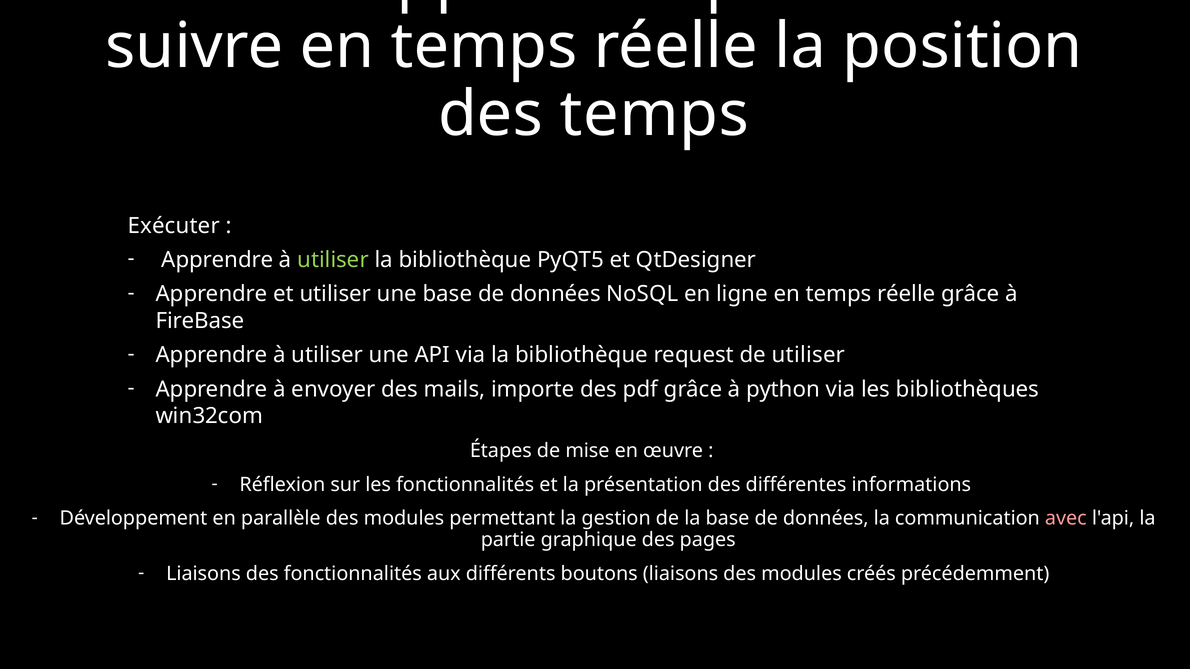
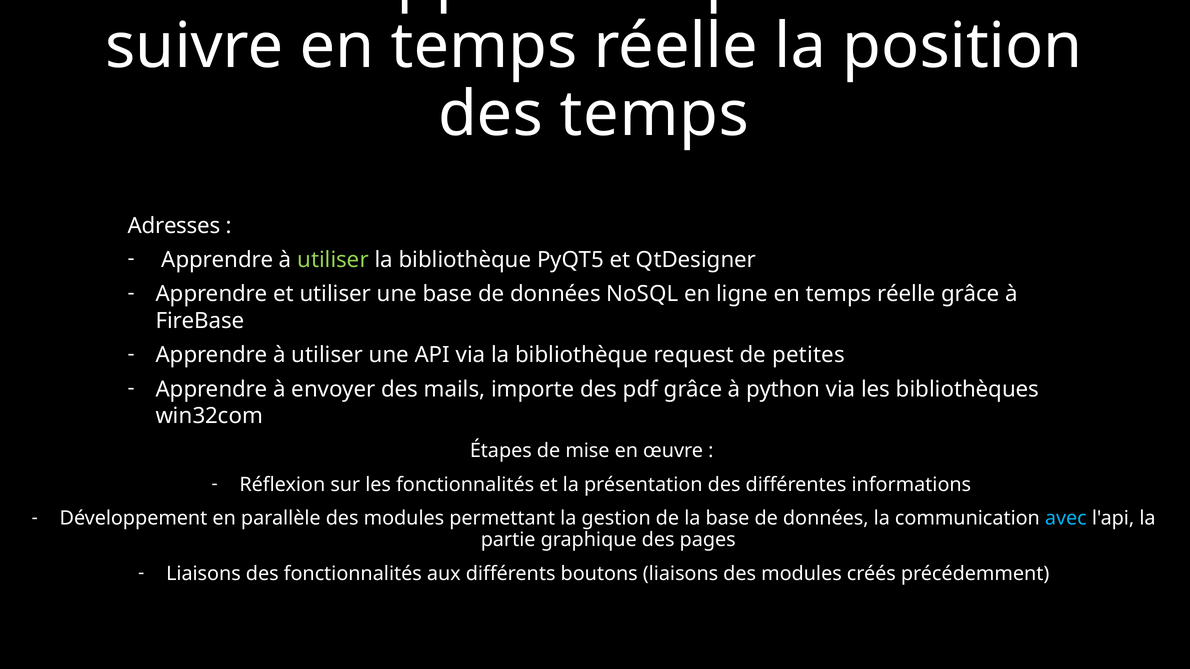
Exécuter: Exécuter -> Adresses (174, 226)
de utiliser: utiliser -> petites (808, 355)
avec colour: pink -> light blue (1066, 519)
